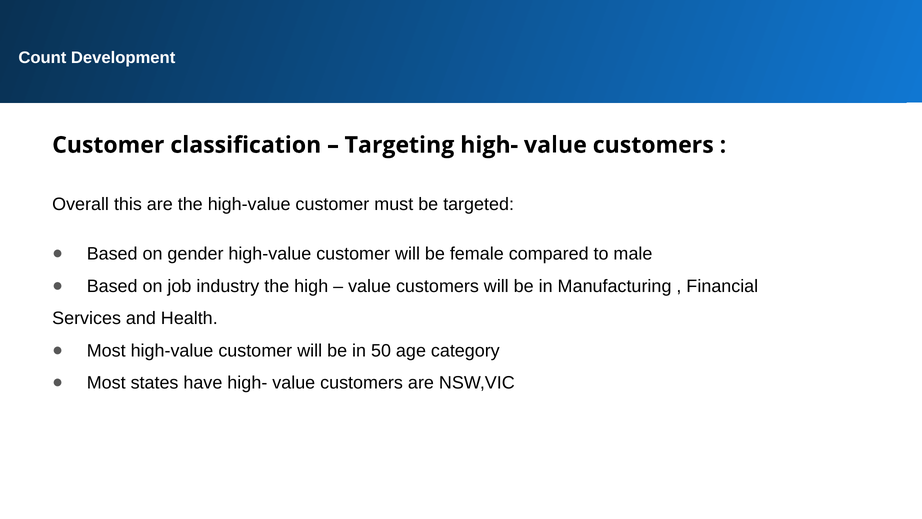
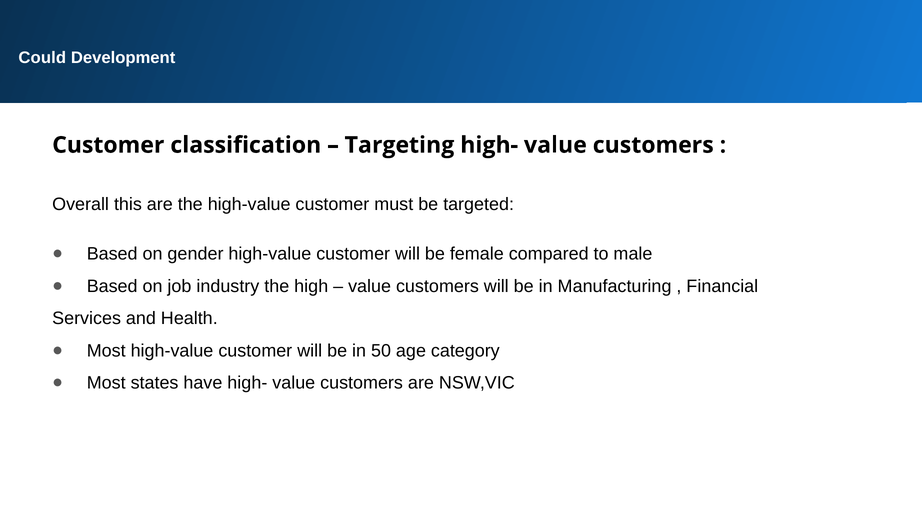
Count: Count -> Could (42, 58)
